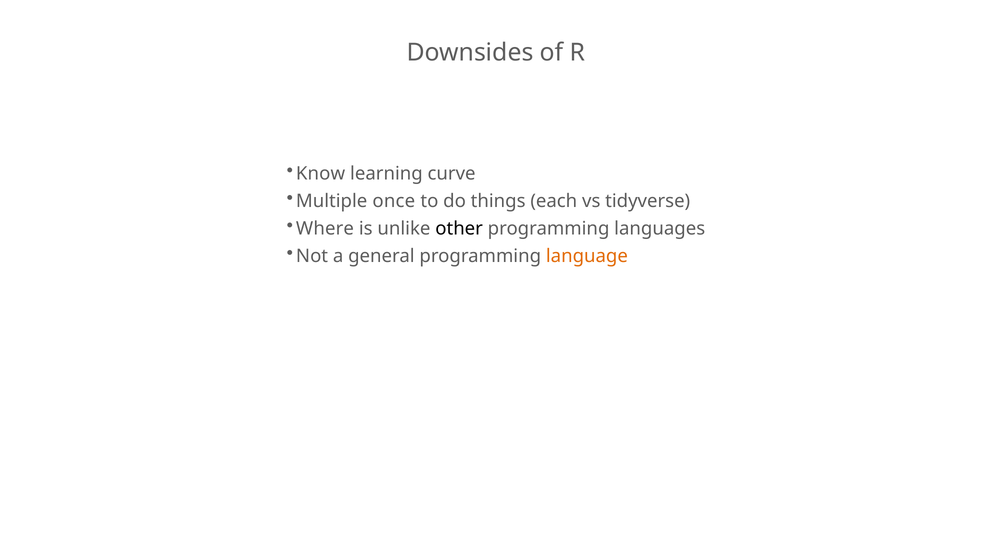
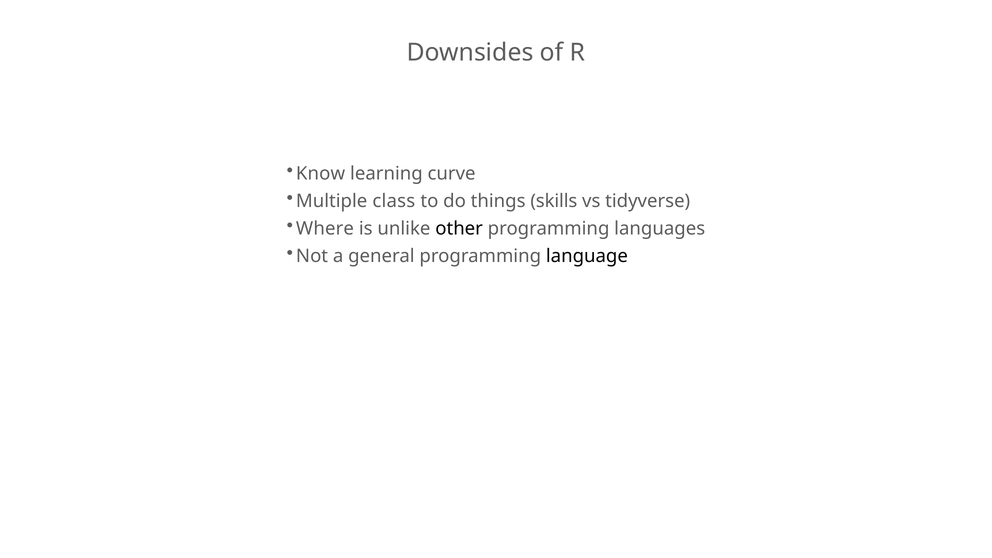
once: once -> class (394, 201)
each: each -> skills (554, 201)
language colour: orange -> black (587, 256)
